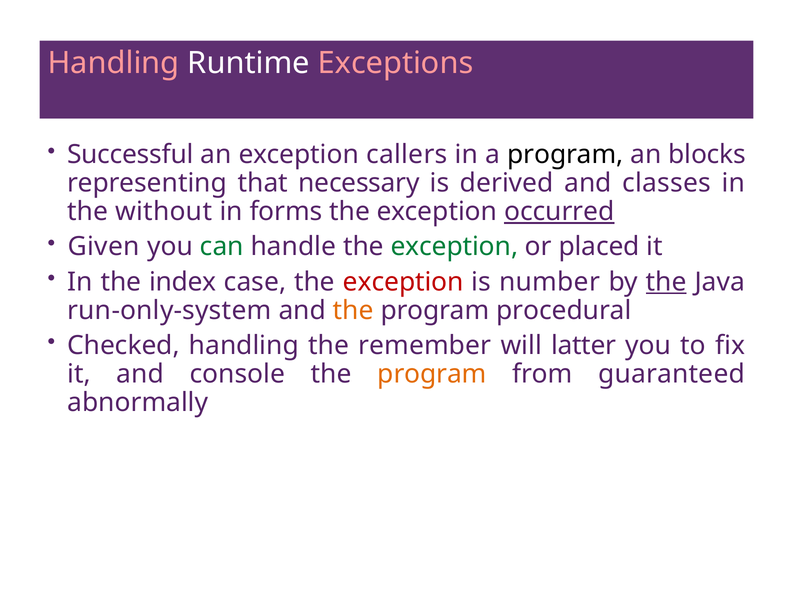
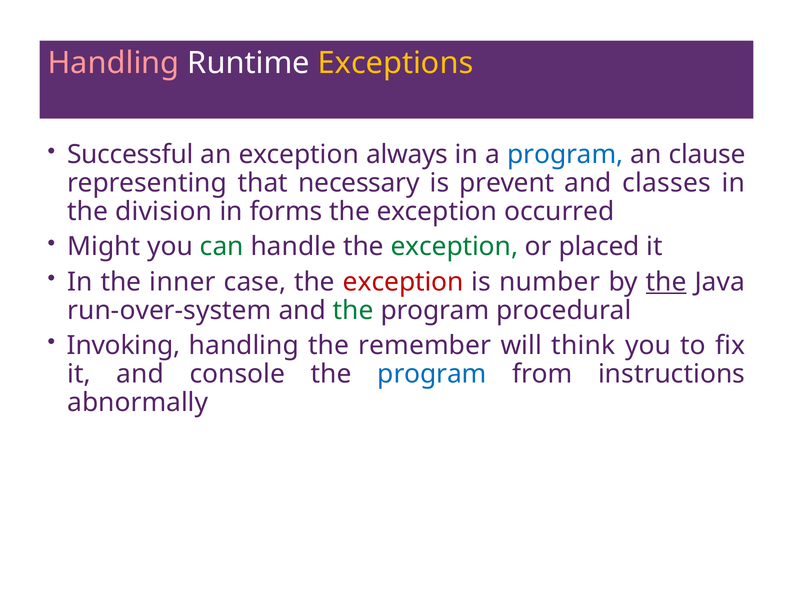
Exceptions colour: pink -> yellow (396, 63)
callers: callers -> always (407, 155)
program colour: black -> blue (565, 155)
blocks: blocks -> clause (707, 155)
derived: derived -> prevent (507, 183)
without: without -> division (164, 212)
occurred underline: present -> none (559, 212)
Given: Given -> Might (104, 247)
index: index -> inner (183, 282)
run-only-system: run-only-system -> run-over-system (169, 311)
the colour: orange -> green (353, 311)
Checked: Checked -> Invoking (124, 346)
latter: latter -> think (583, 346)
program colour: orange -> blue (432, 374)
guaranteed: guaranteed -> instructions (672, 374)
